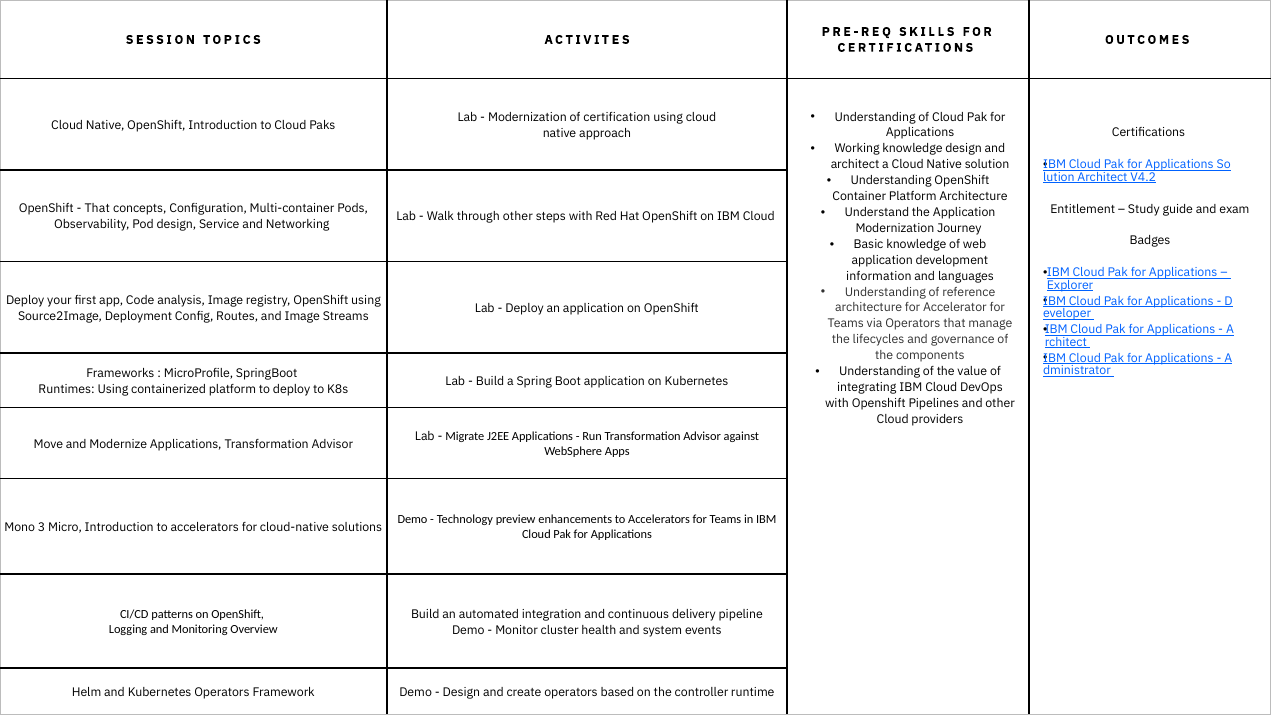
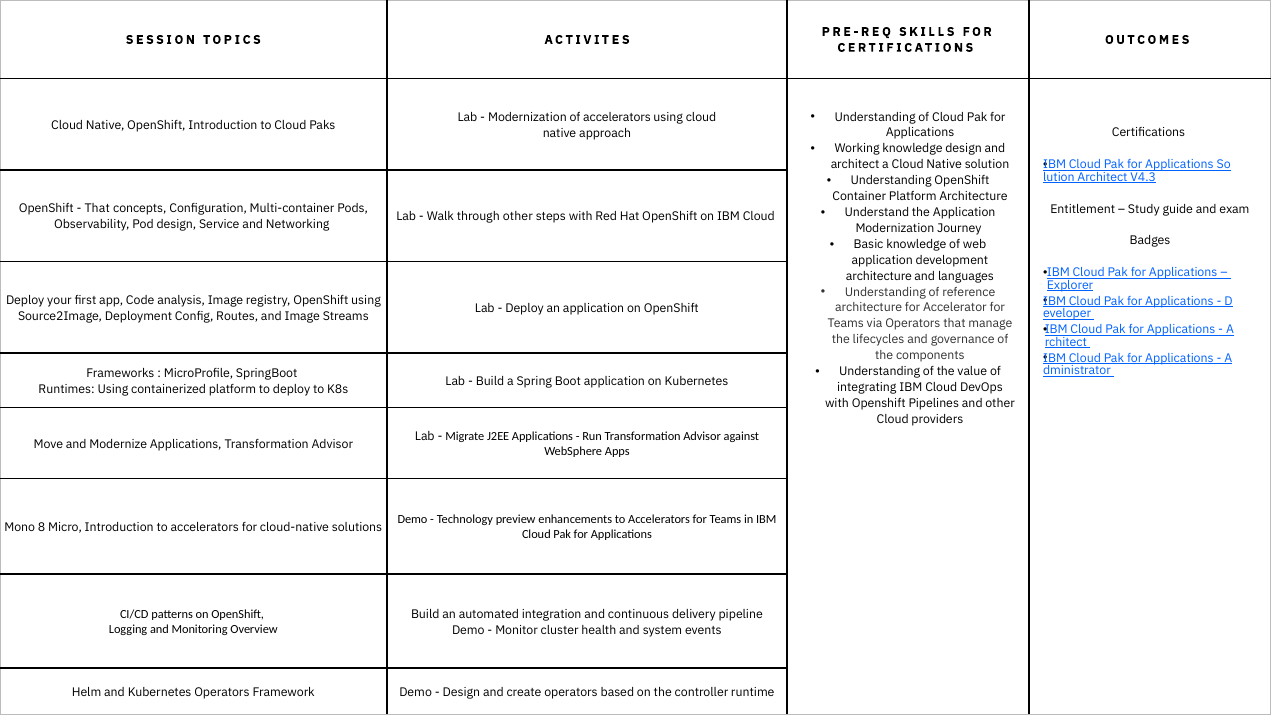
of certification: certification -> accelerators (617, 117)
V4.2: V4.2 -> V4.3 (1143, 177)
information: information -> architecture (879, 276)
3: 3 -> 8 (42, 527)
